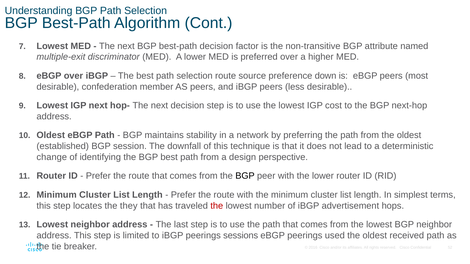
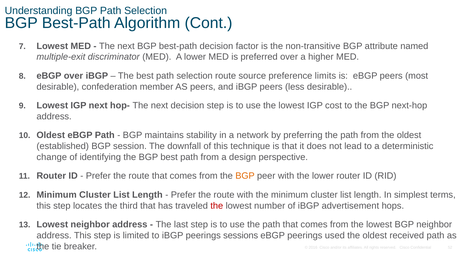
down: down -> limits (325, 76)
BGP colour: black -> orange (245, 176)
they: they -> third (129, 206)
